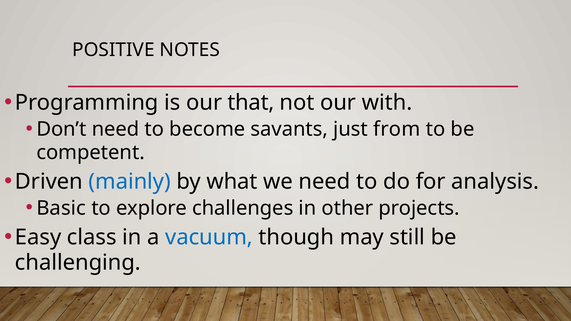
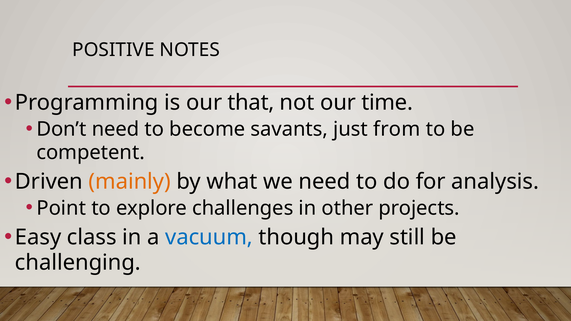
with: with -> time (387, 103)
mainly colour: blue -> orange (130, 182)
Basic: Basic -> Point (61, 208)
